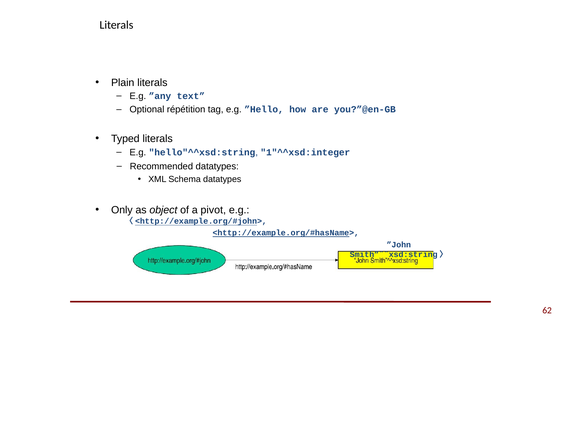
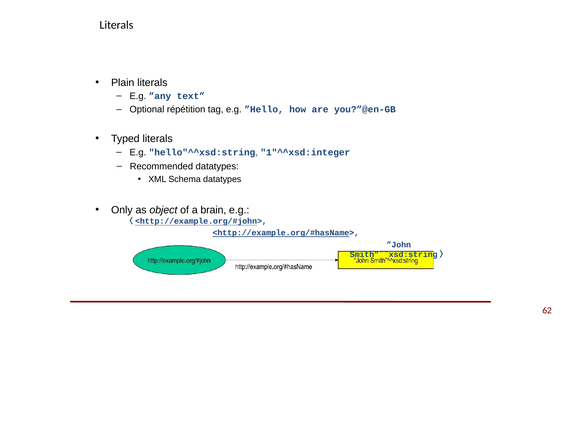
pivot: pivot -> brain (213, 210)
